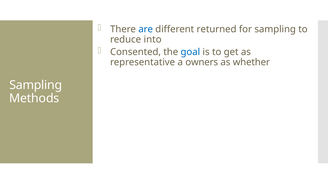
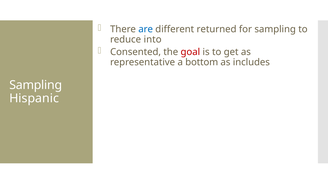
goal colour: blue -> red (190, 52)
owners: owners -> bottom (202, 62)
whether: whether -> includes (251, 62)
Methods: Methods -> Hispanic (34, 99)
